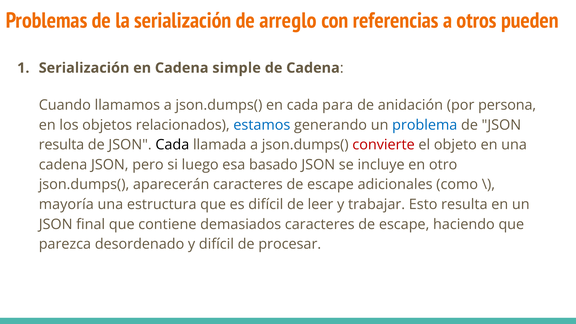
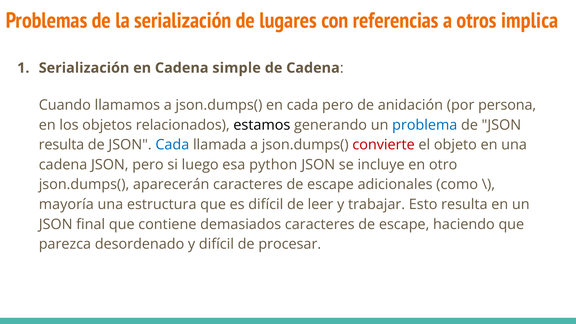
arreglo: arreglo -> lugares (288, 20)
pueden: pueden -> implica (530, 20)
cada para: para -> pero (338, 105)
estamos colour: blue -> black (262, 125)
Cada colour: black -> blue (172, 145)
basado: basado -> python (273, 165)
